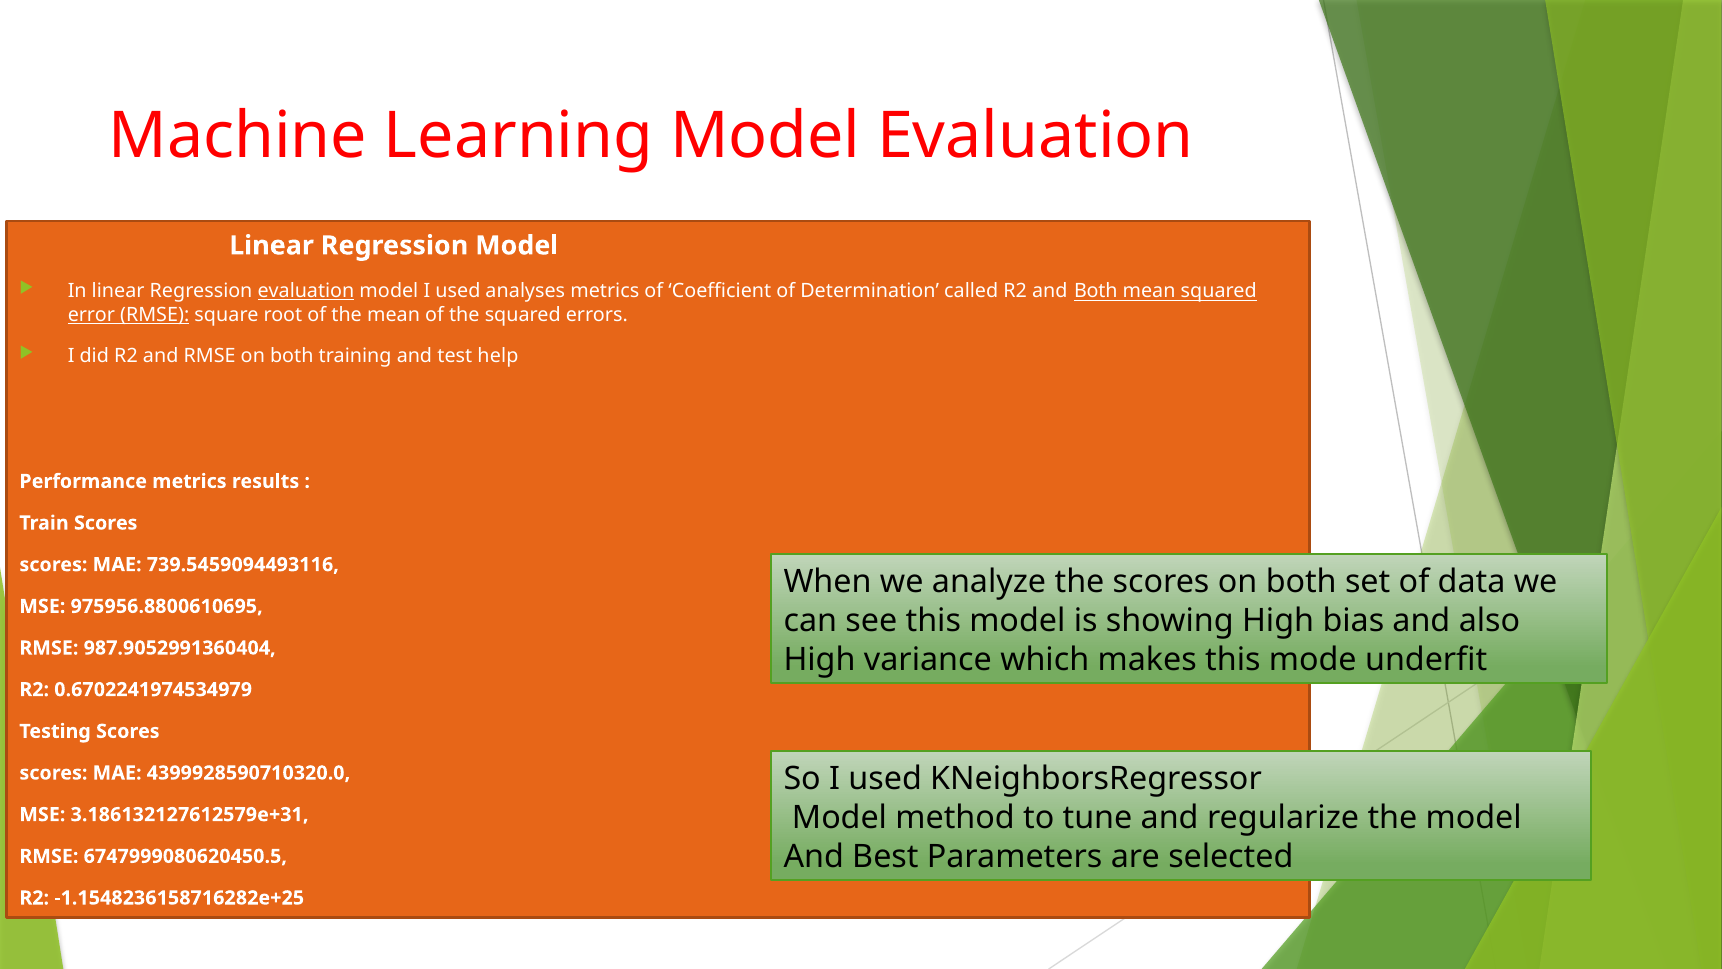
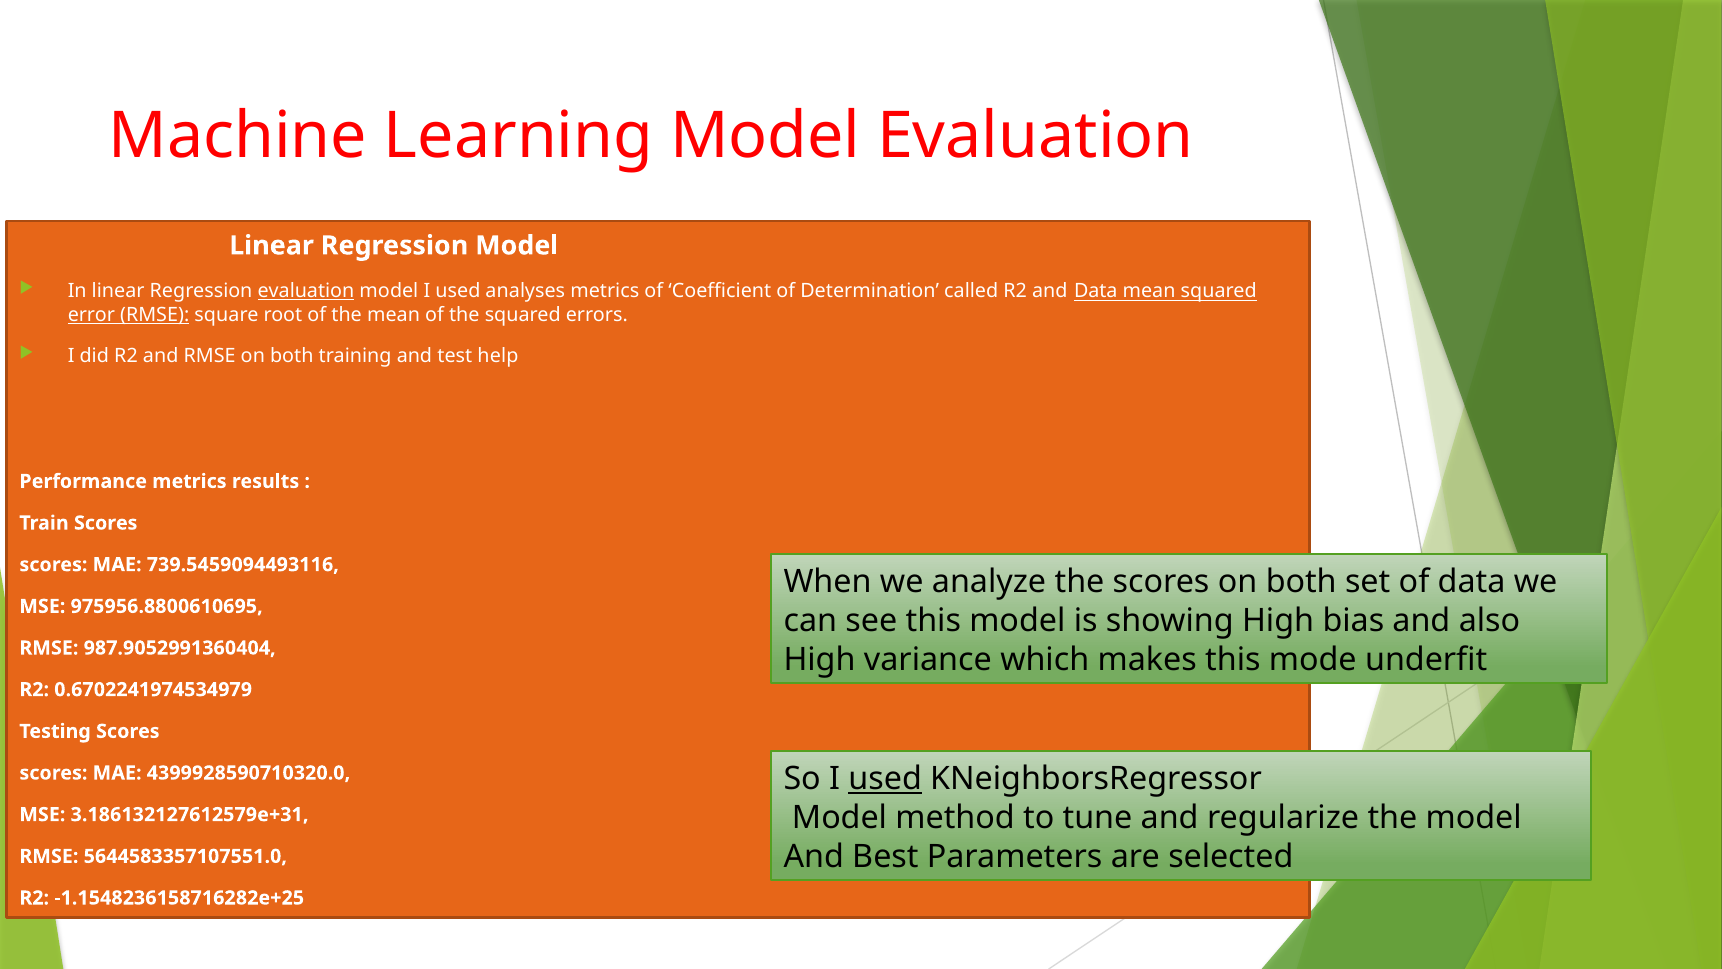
and Both: Both -> Data (1096, 291)
used underline: none -> present (885, 779)
6747999080620450.5: 6747999080620450.5 -> 5644583357107551.0 (185, 856)
